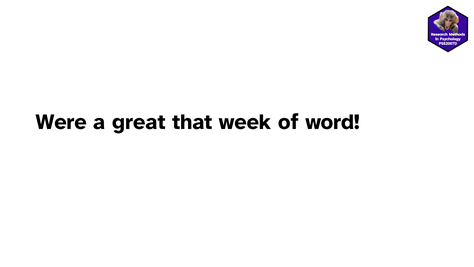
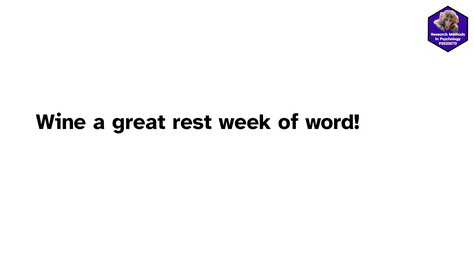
Were: Were -> Wine (61, 122)
that: that -> rest (192, 122)
